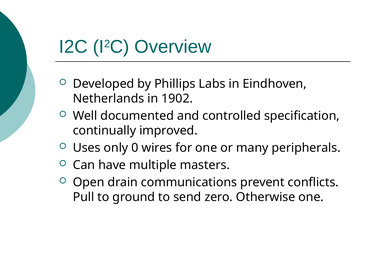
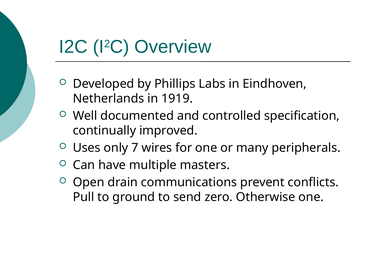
1902: 1902 -> 1919 (177, 99)
0: 0 -> 7 (135, 148)
